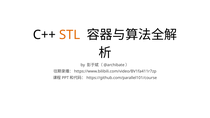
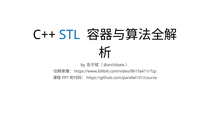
STL colour: orange -> blue (70, 35)
